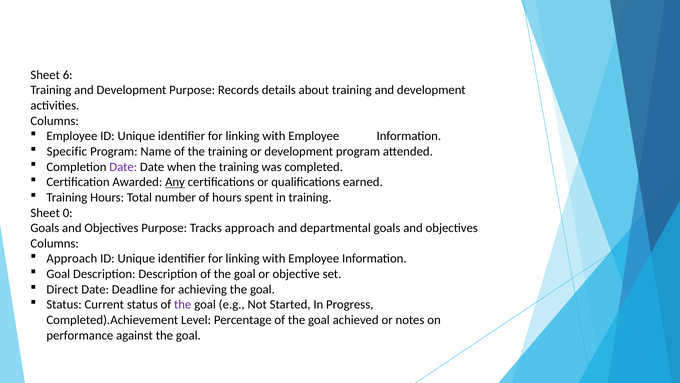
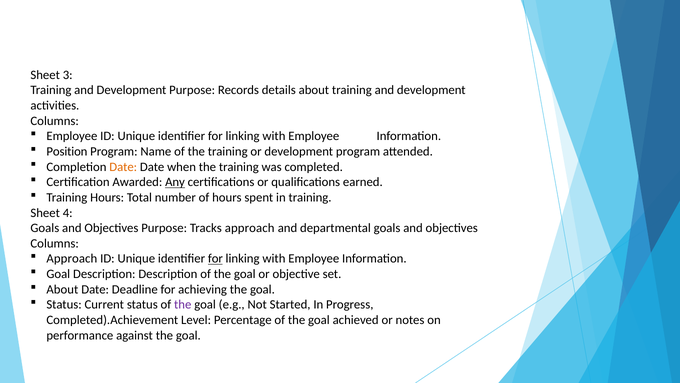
6: 6 -> 3 (68, 75)
Specific: Specific -> Position (67, 151)
Date colour: purple -> orange (123, 167)
0: 0 -> 4 (68, 213)
for underline: none -> present (215, 258)
Direct: Direct -> About (62, 289)
